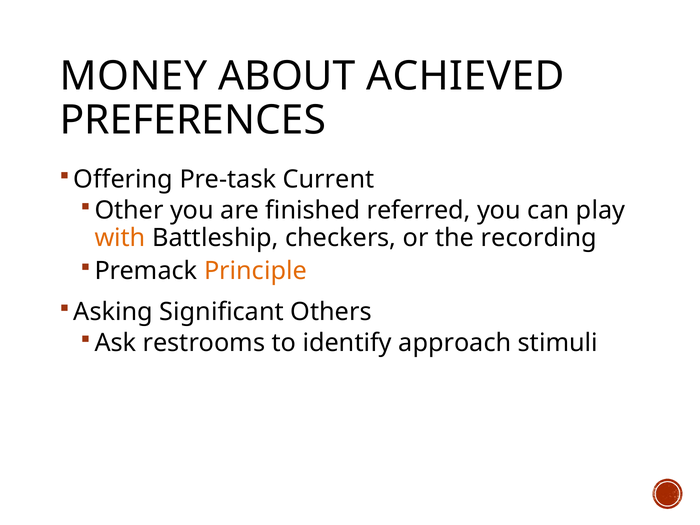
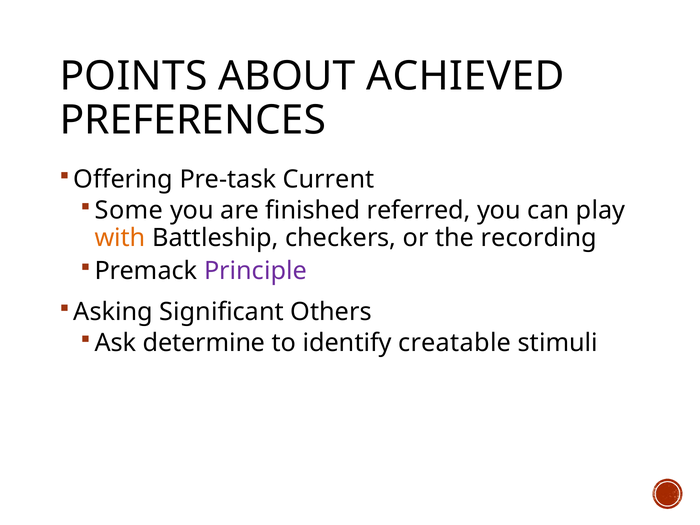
MONEY: MONEY -> POINTS (134, 76)
Other: Other -> Some (129, 211)
Principle colour: orange -> purple (255, 271)
restrooms: restrooms -> determine (204, 343)
approach: approach -> creatable (455, 343)
